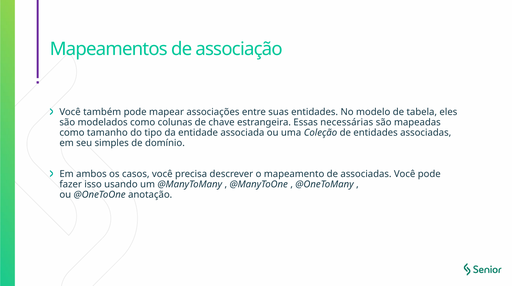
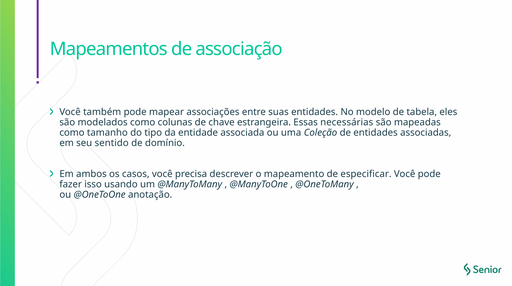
simples: simples -> sentido (112, 143)
de associadas: associadas -> especificar (366, 174)
